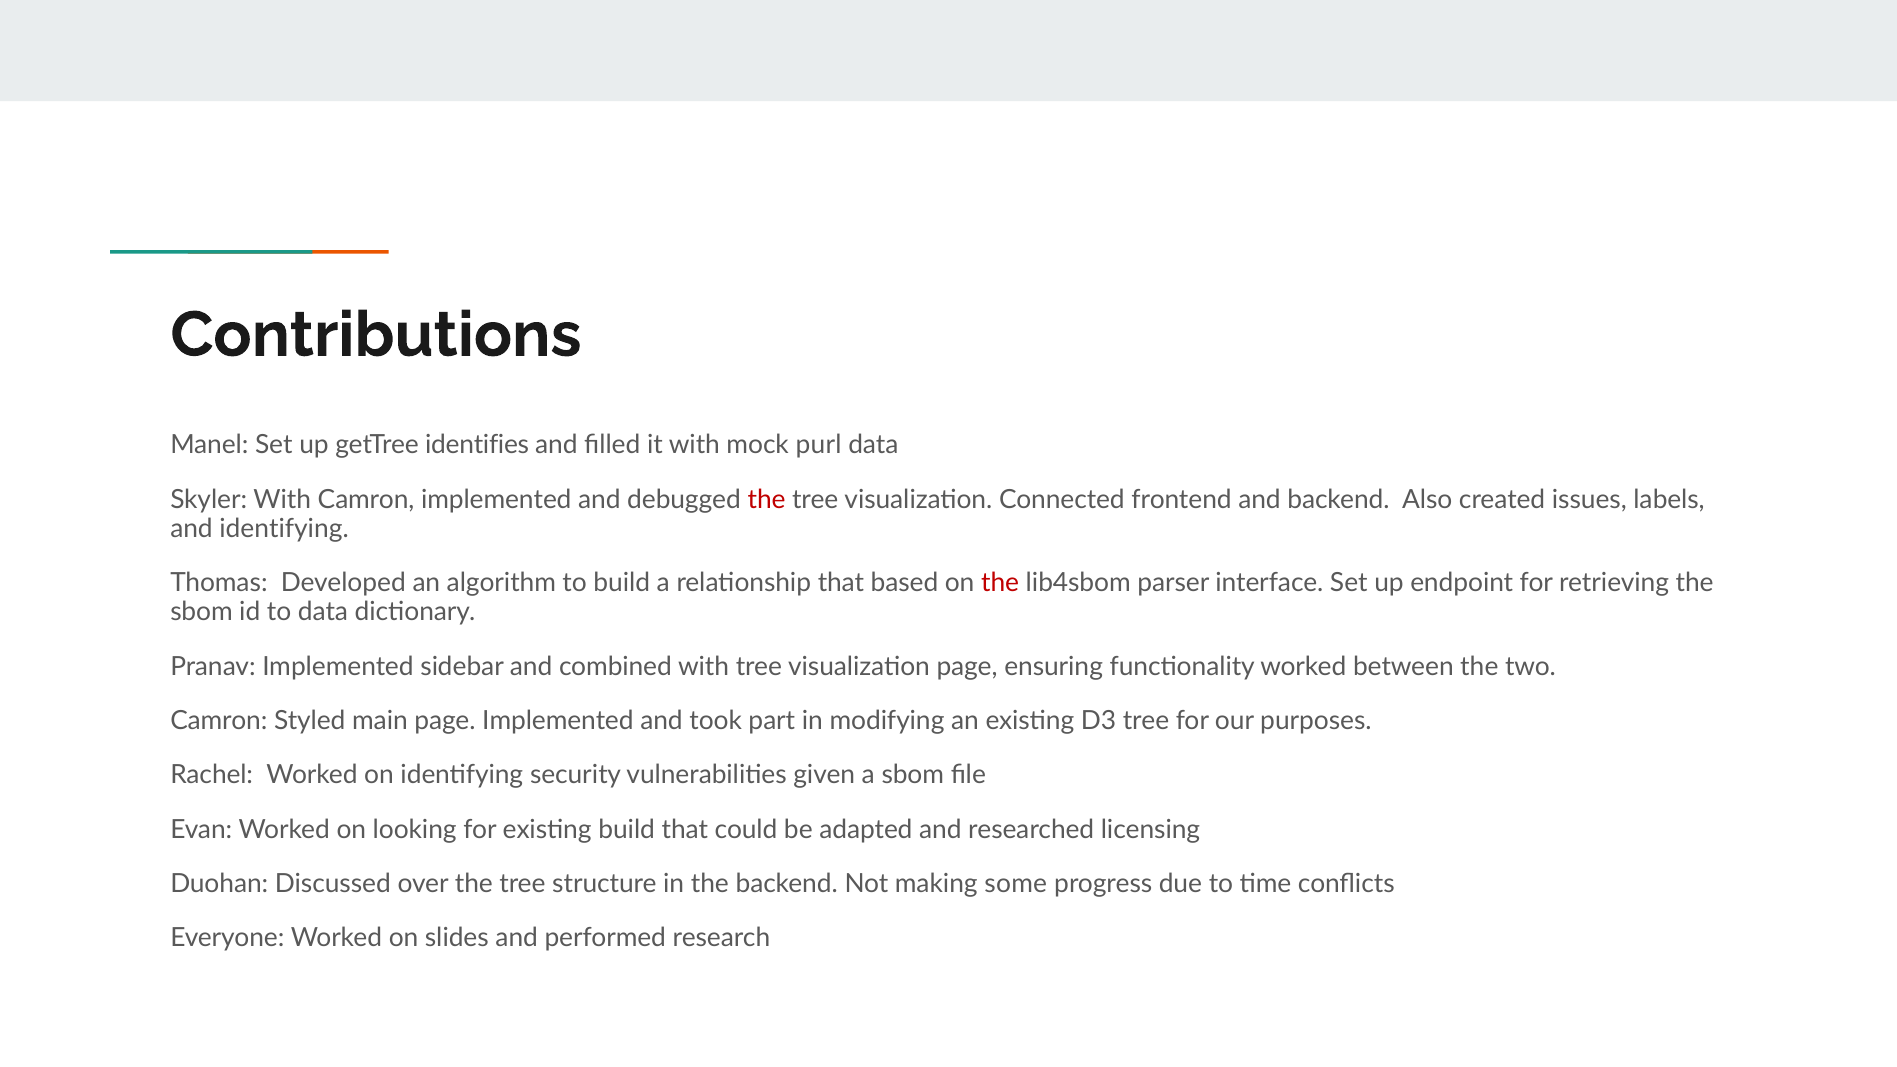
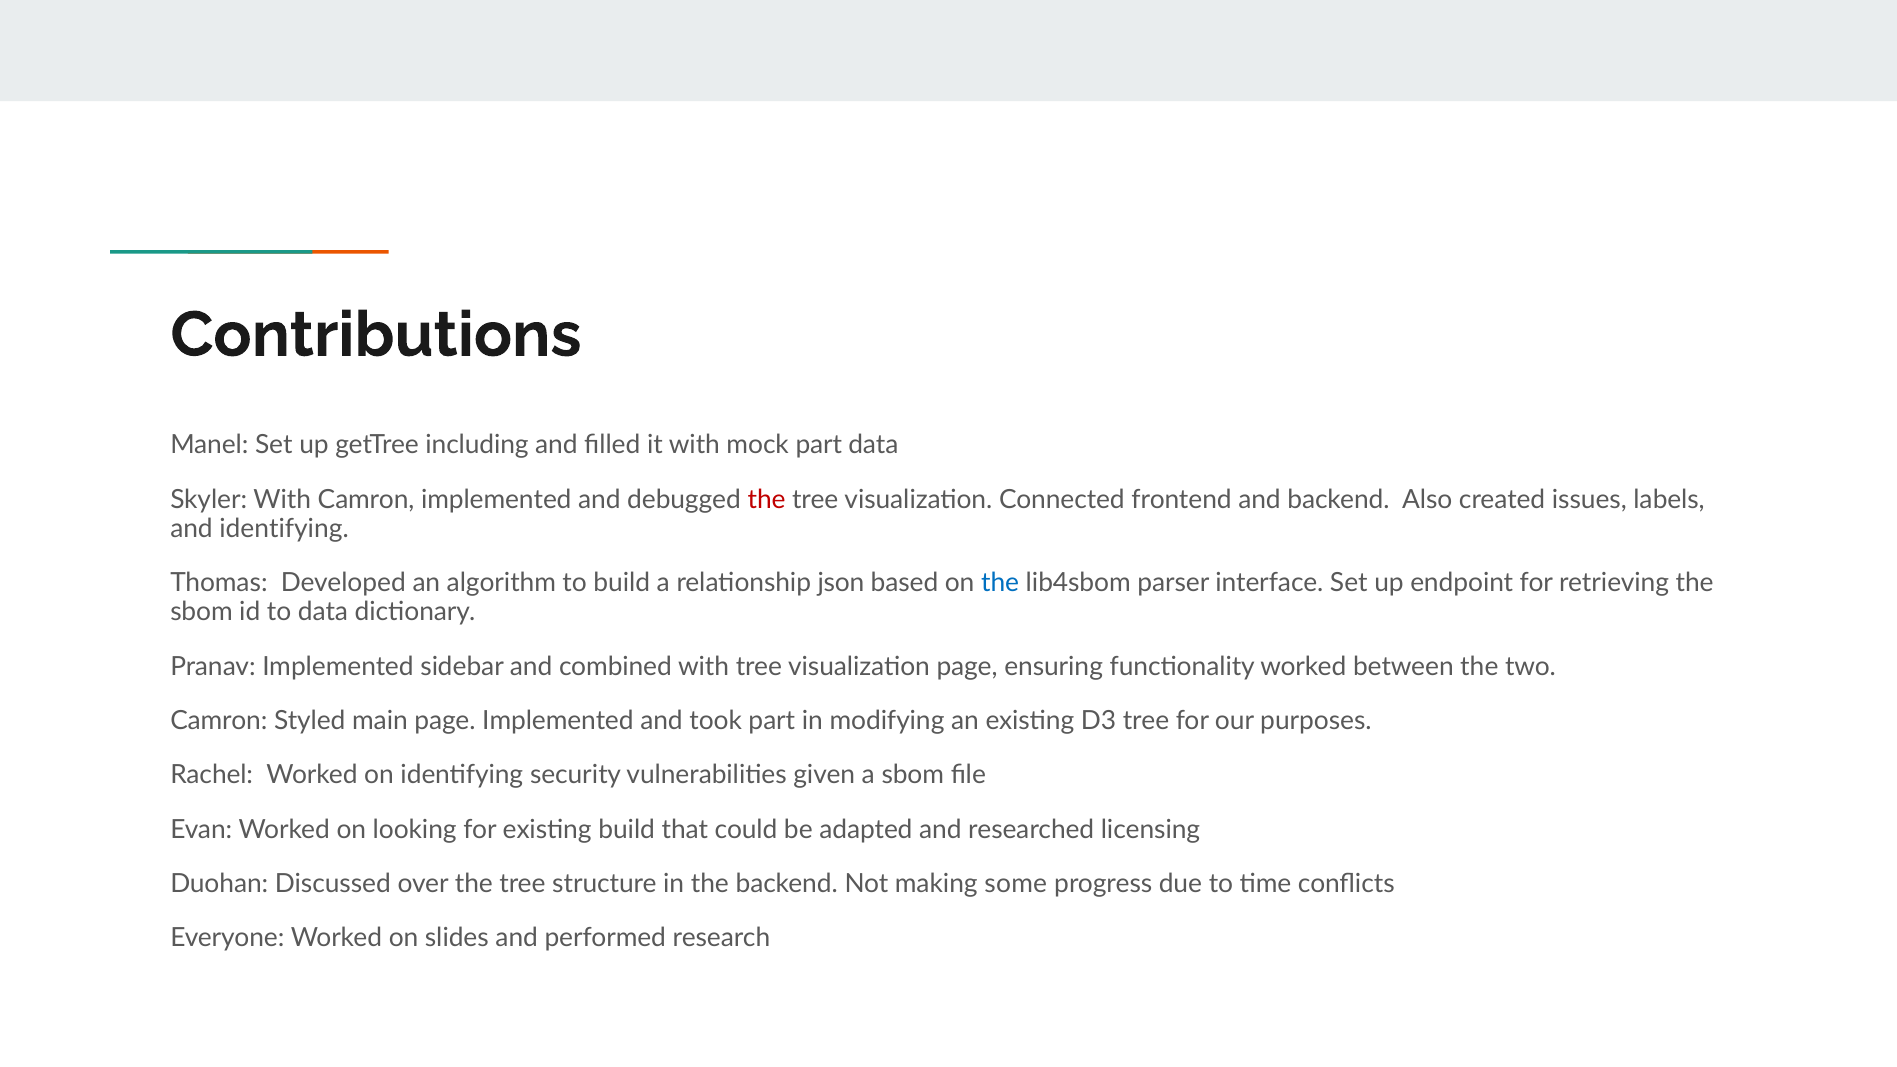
identifies: identifies -> including (477, 445)
mock purl: purl -> part (819, 445)
relationship that: that -> json (841, 583)
the colour: red -> blue (1000, 583)
